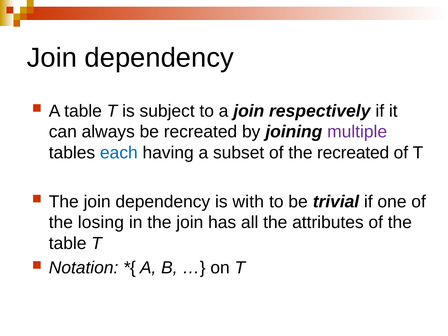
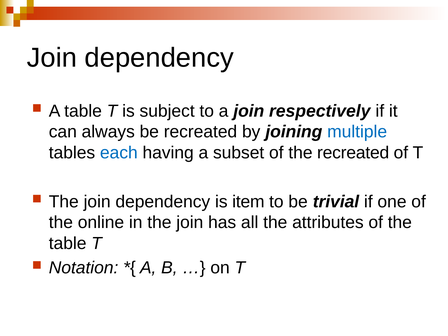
multiple colour: purple -> blue (357, 132)
with: with -> item (248, 202)
losing: losing -> online (101, 223)
